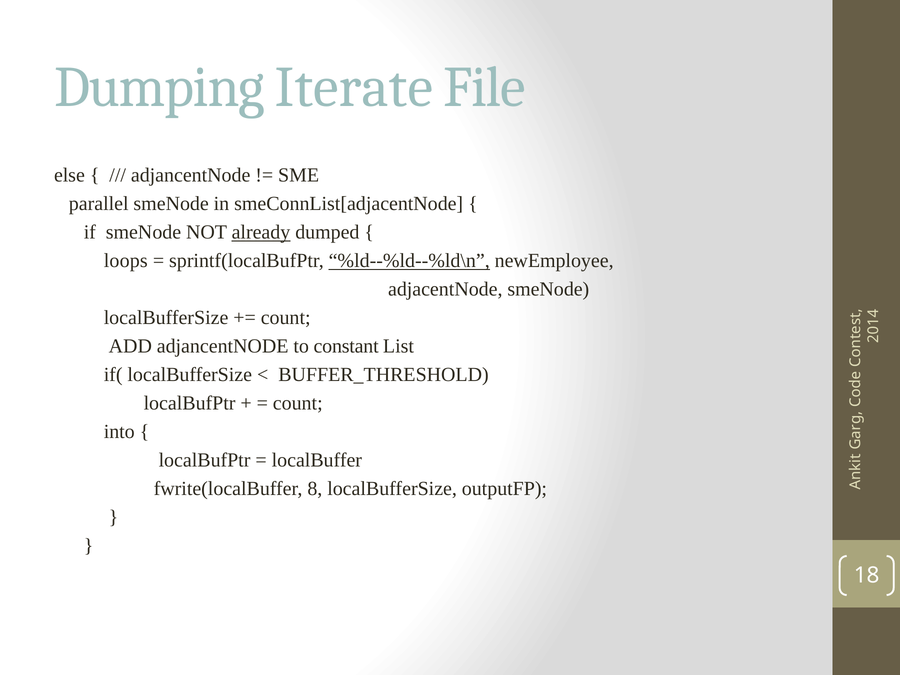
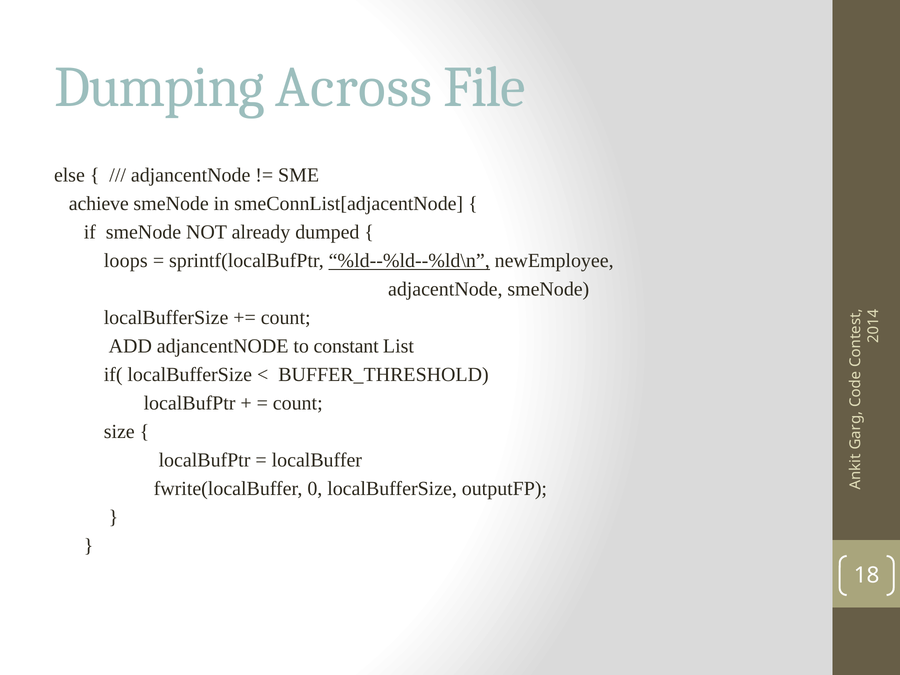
Iterate: Iterate -> Across (354, 87)
parallel: parallel -> achieve (99, 204)
already underline: present -> none (261, 232)
into: into -> size (119, 432)
fwrite(localBuffer 8: 8 -> 0 (315, 489)
